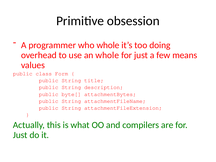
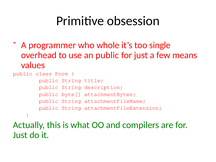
doing: doing -> single (160, 45)
an whole: whole -> public (107, 55)
